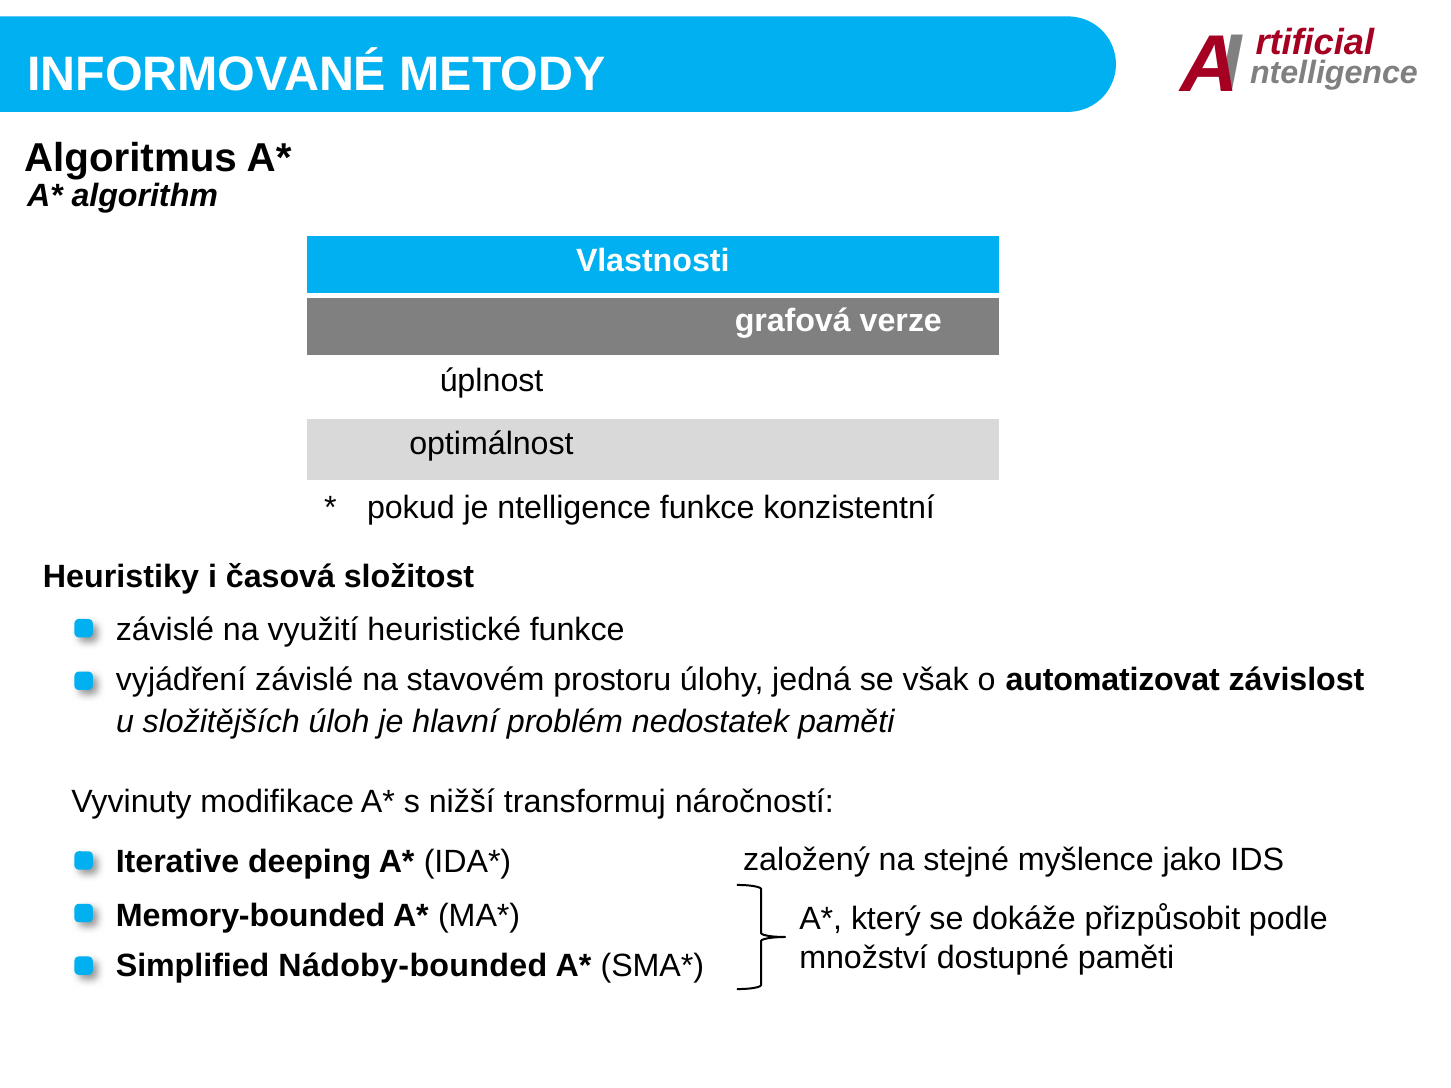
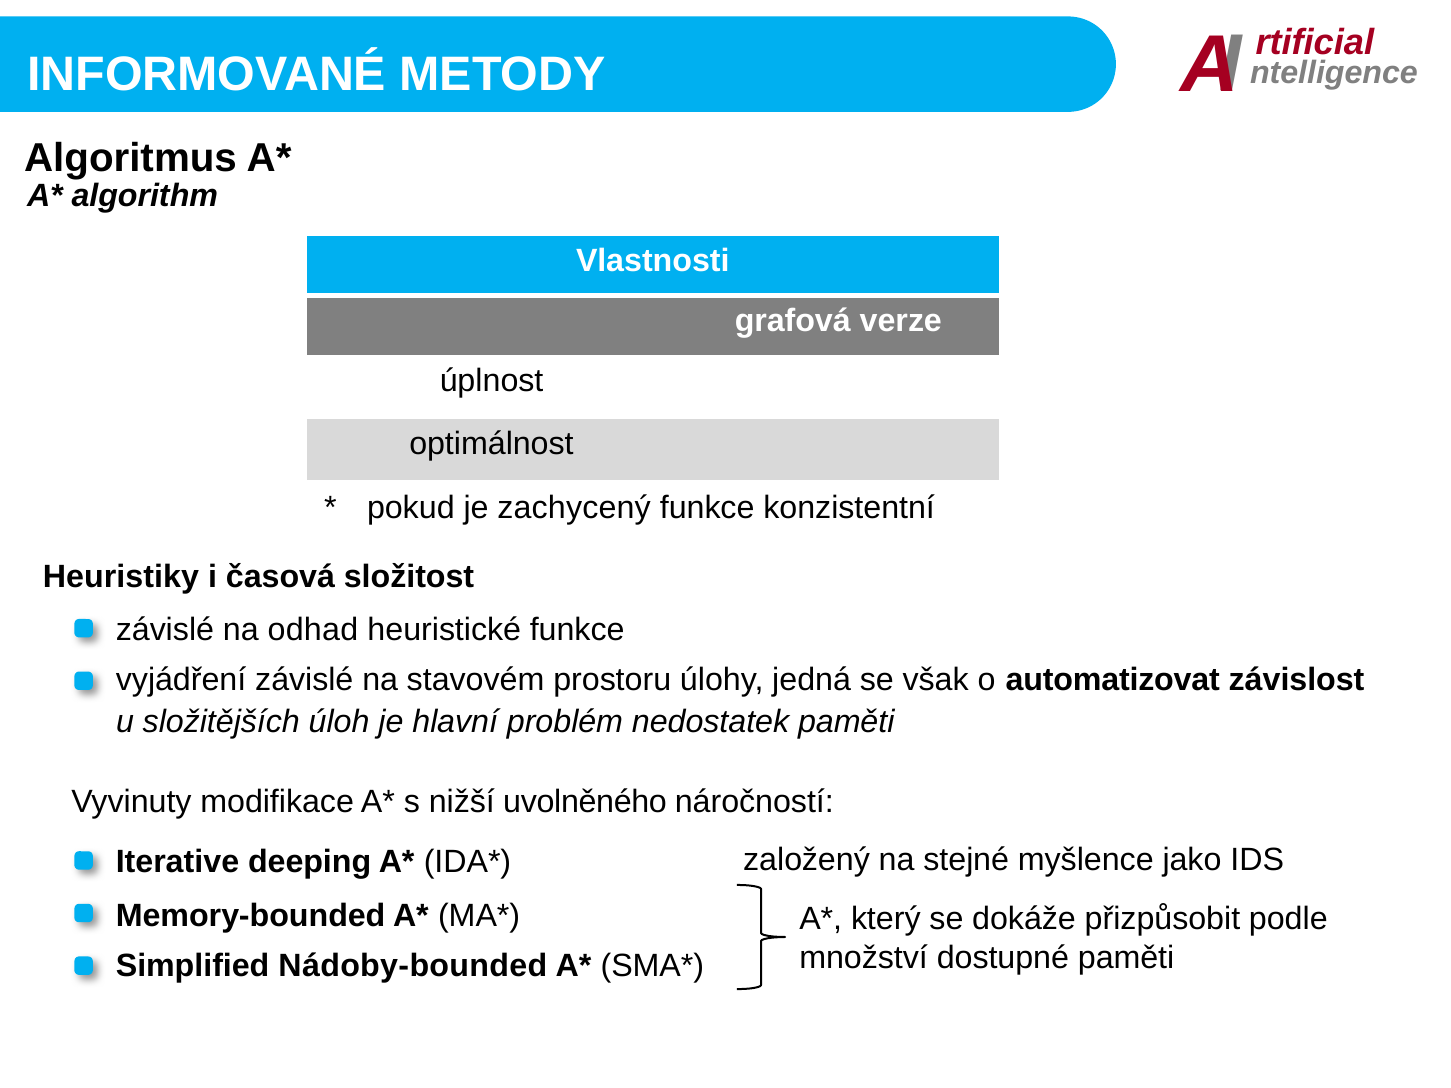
je ntelligence: ntelligence -> zachycený (574, 508)
využití: využití -> odhad (313, 630)
transformuj: transformuj -> uvolněného (585, 802)
